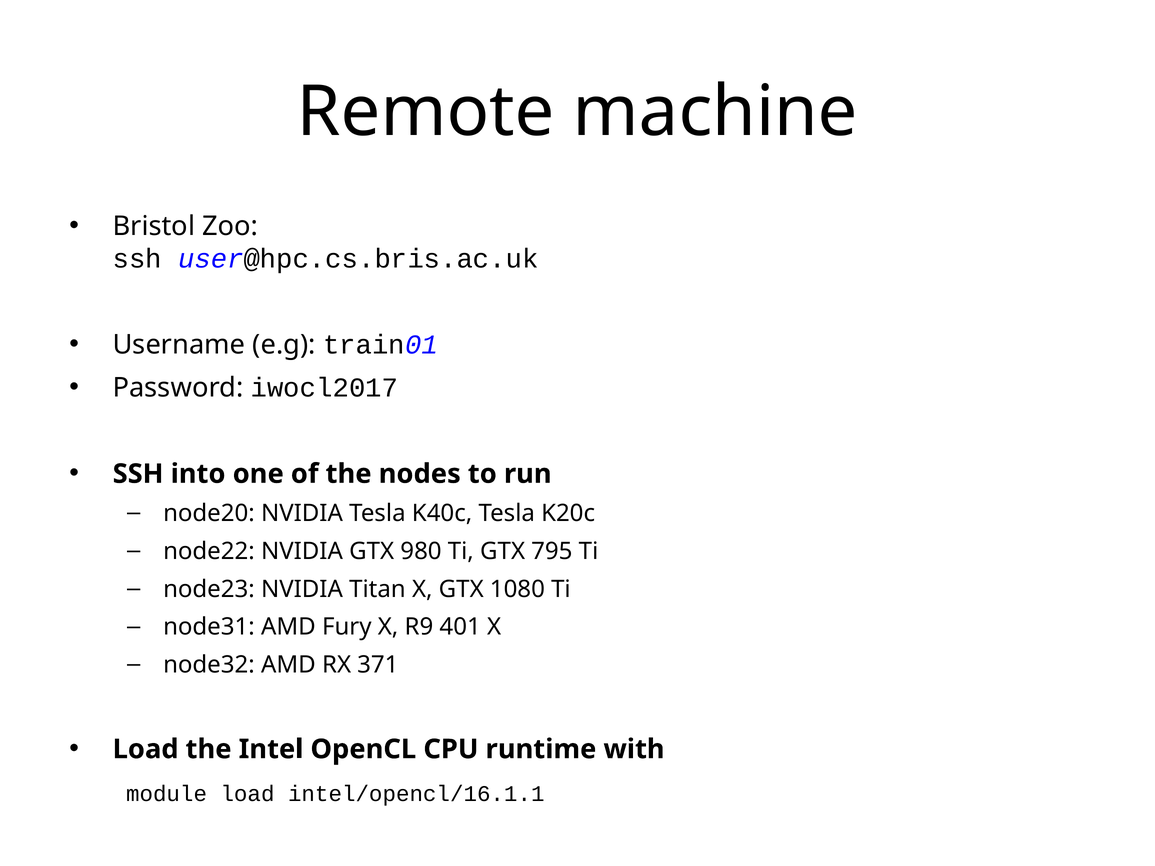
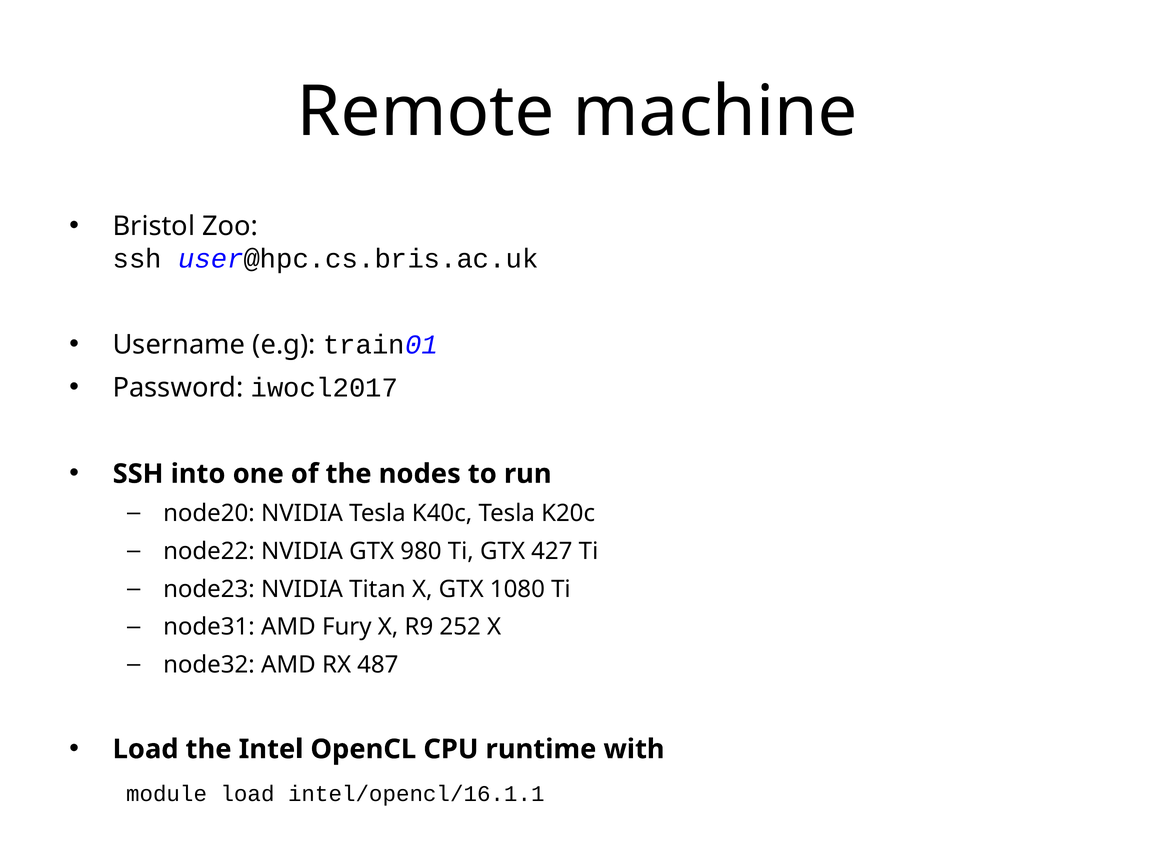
795: 795 -> 427 (552, 551)
401: 401 -> 252 (460, 627)
371: 371 -> 487 (378, 665)
